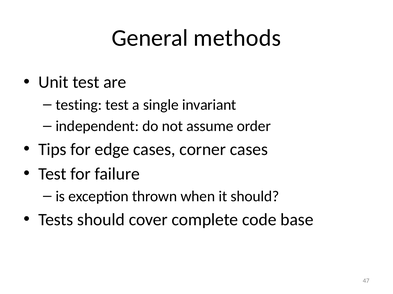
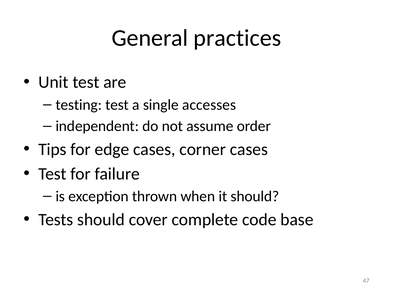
methods: methods -> practices (237, 38)
invariant: invariant -> accesses (209, 105)
